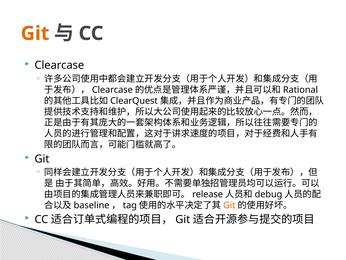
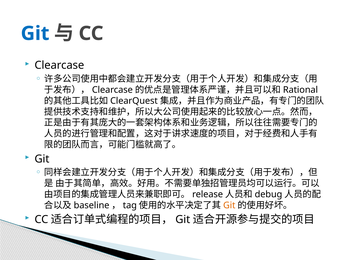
Git colour: orange -> blue (35, 33)
